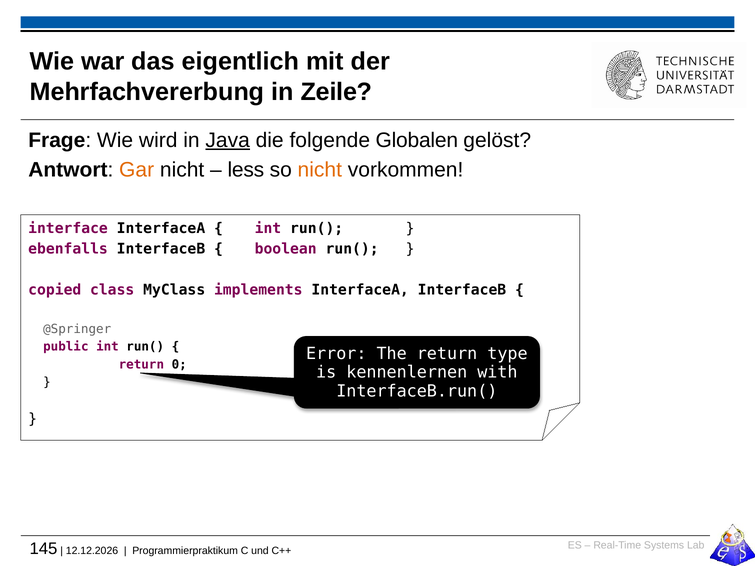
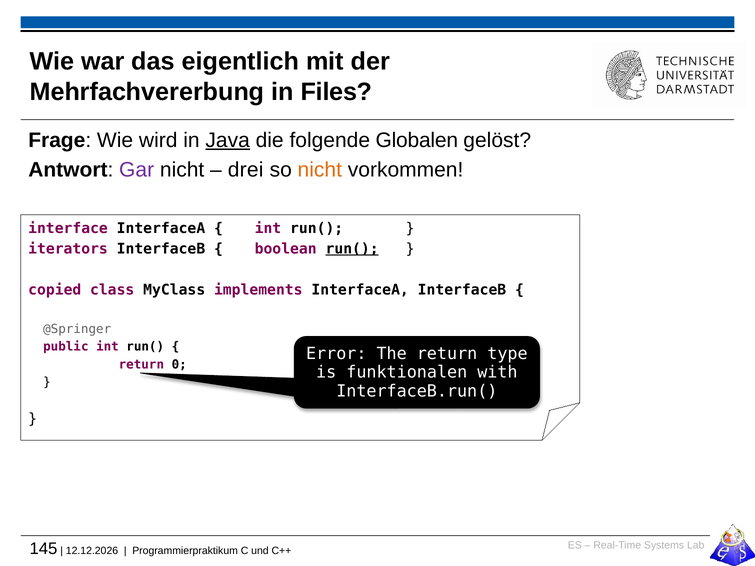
Zeile: Zeile -> Files (336, 92)
Gar colour: orange -> purple (137, 170)
less: less -> drei (246, 170)
ebenfalls: ebenfalls -> iterators (68, 249)
run( underline: none -> present (352, 249)
kennenlernen: kennenlernen -> funktionalen (407, 373)
